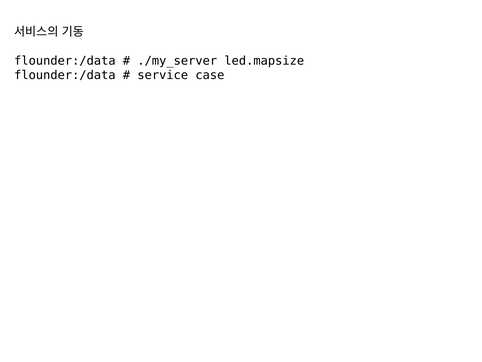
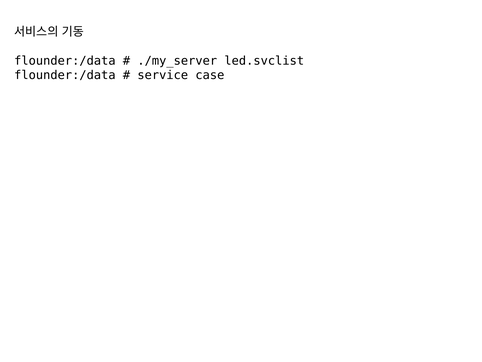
led.mapsize: led.mapsize -> led.svclist (264, 61)
